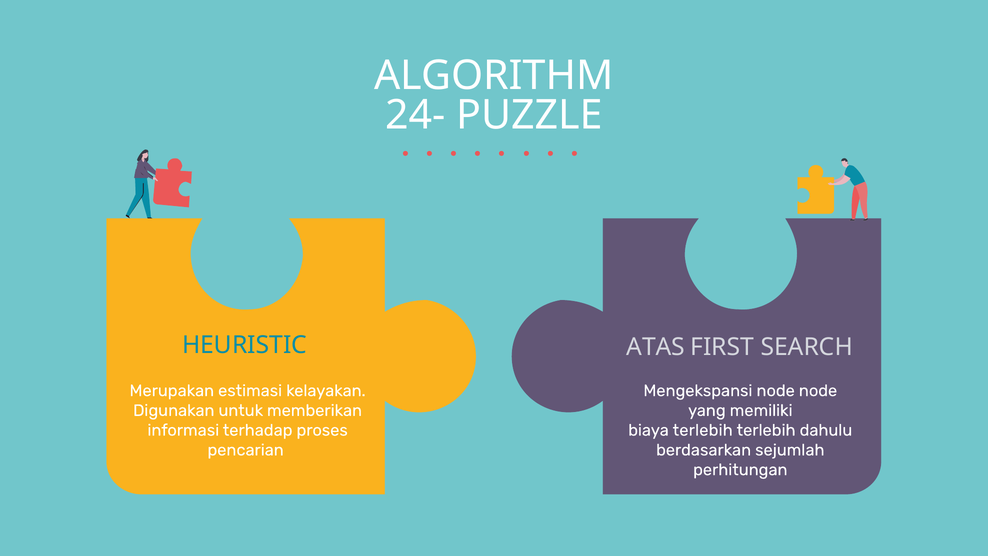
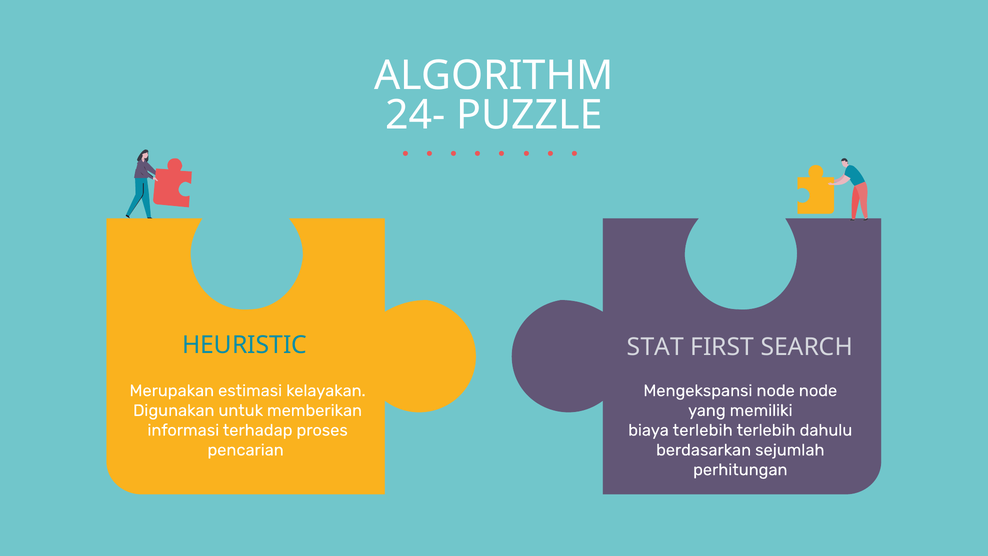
ATAS: ATAS -> STAT (655, 347)
